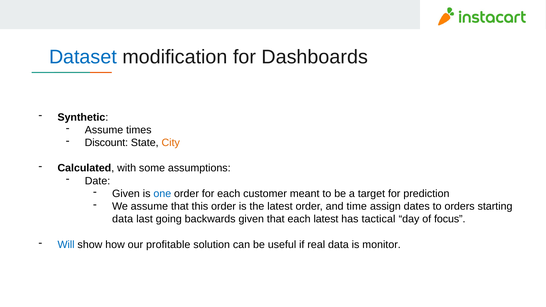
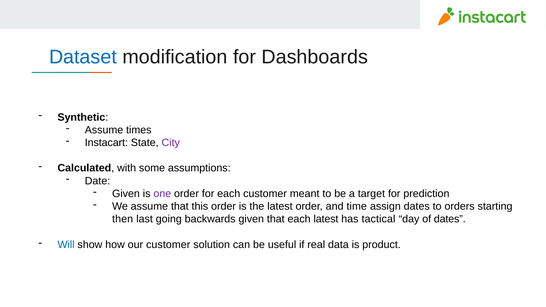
Discount: Discount -> Instacart (106, 143)
City colour: orange -> purple (171, 143)
one colour: blue -> purple (162, 194)
data: data -> then (123, 219)
of focus: focus -> dates (450, 219)
our profitable: profitable -> customer (168, 245)
monitor: monitor -> product (382, 245)
